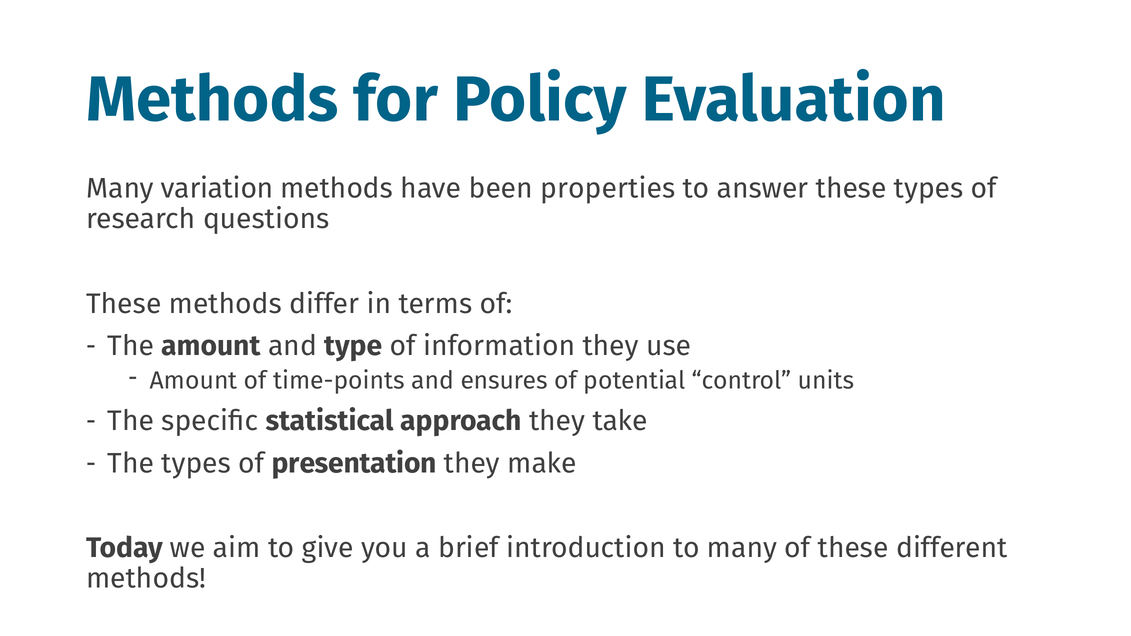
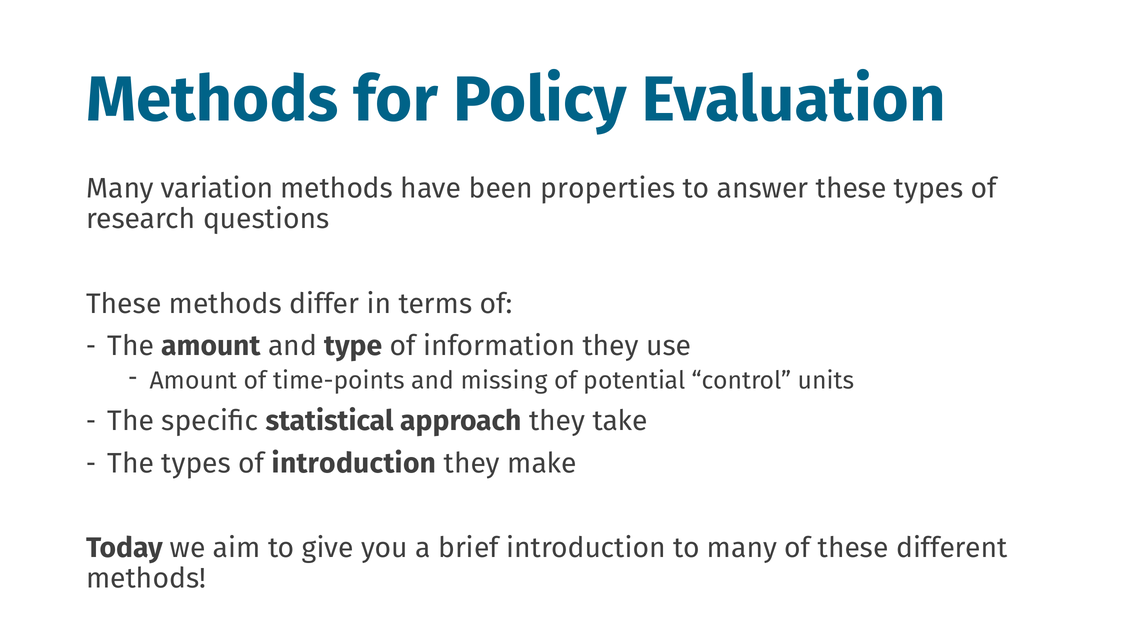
ensures: ensures -> missing (504, 381)
of presentation: presentation -> introduction (354, 463)
